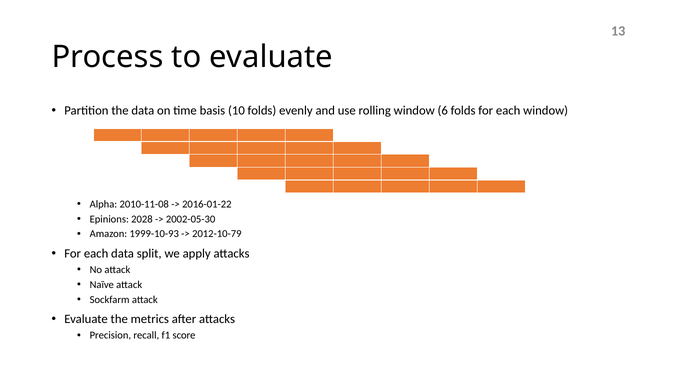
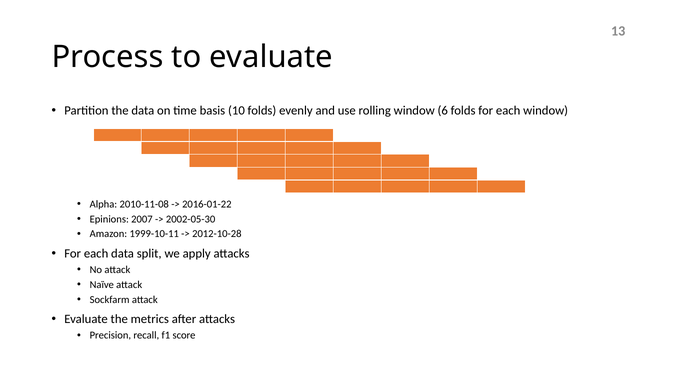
2028: 2028 -> 2007 (142, 219)
1999-10-93: 1999-10-93 -> 1999-10-11 (154, 234)
2012-10-79: 2012-10-79 -> 2012-10-28 (217, 234)
